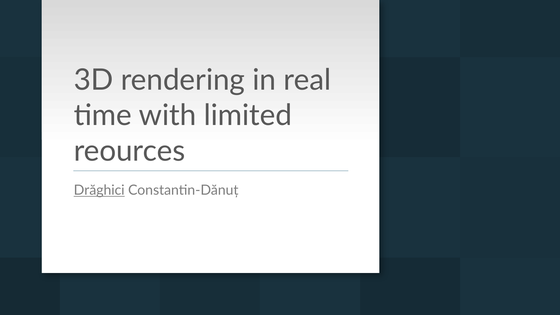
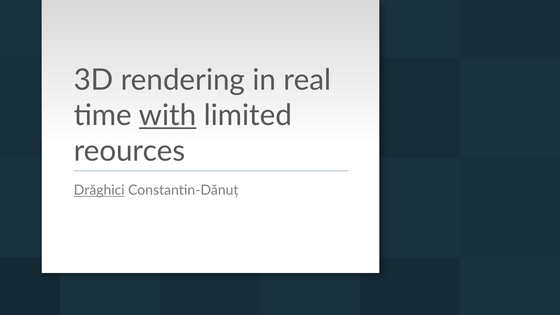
with underline: none -> present (168, 115)
